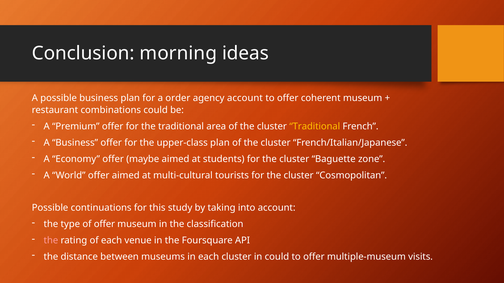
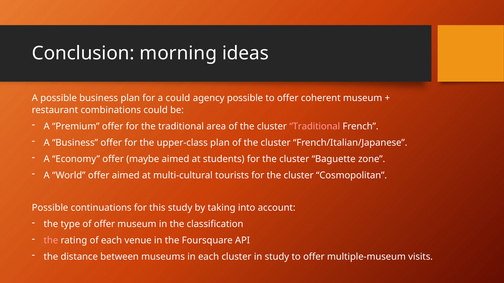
a order: order -> could (178, 98)
agency account: account -> possible (245, 98)
Traditional colour: yellow -> pink (315, 127)
in could: could -> study (277, 257)
